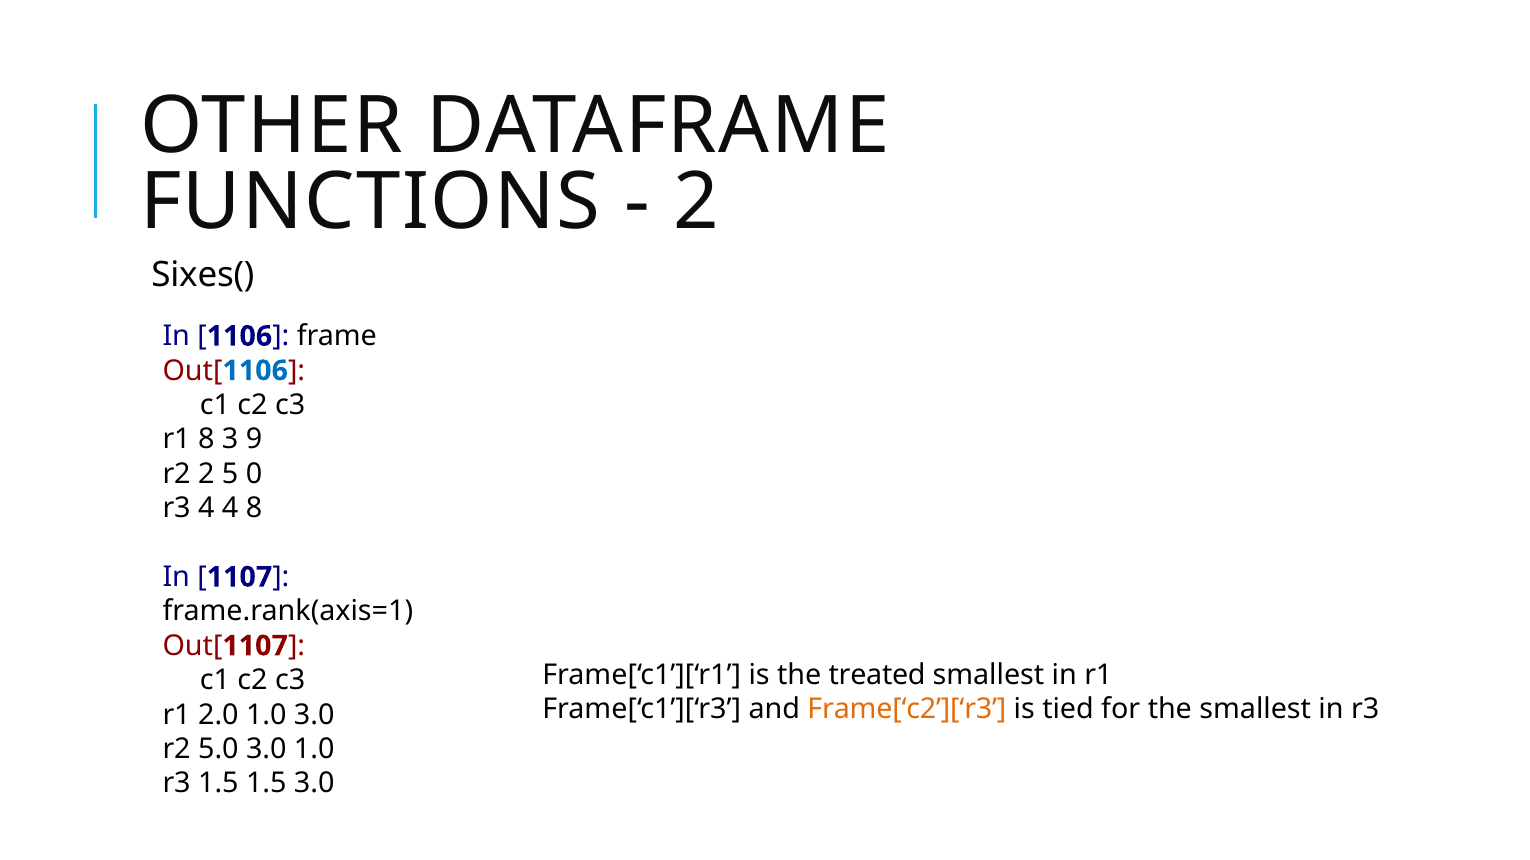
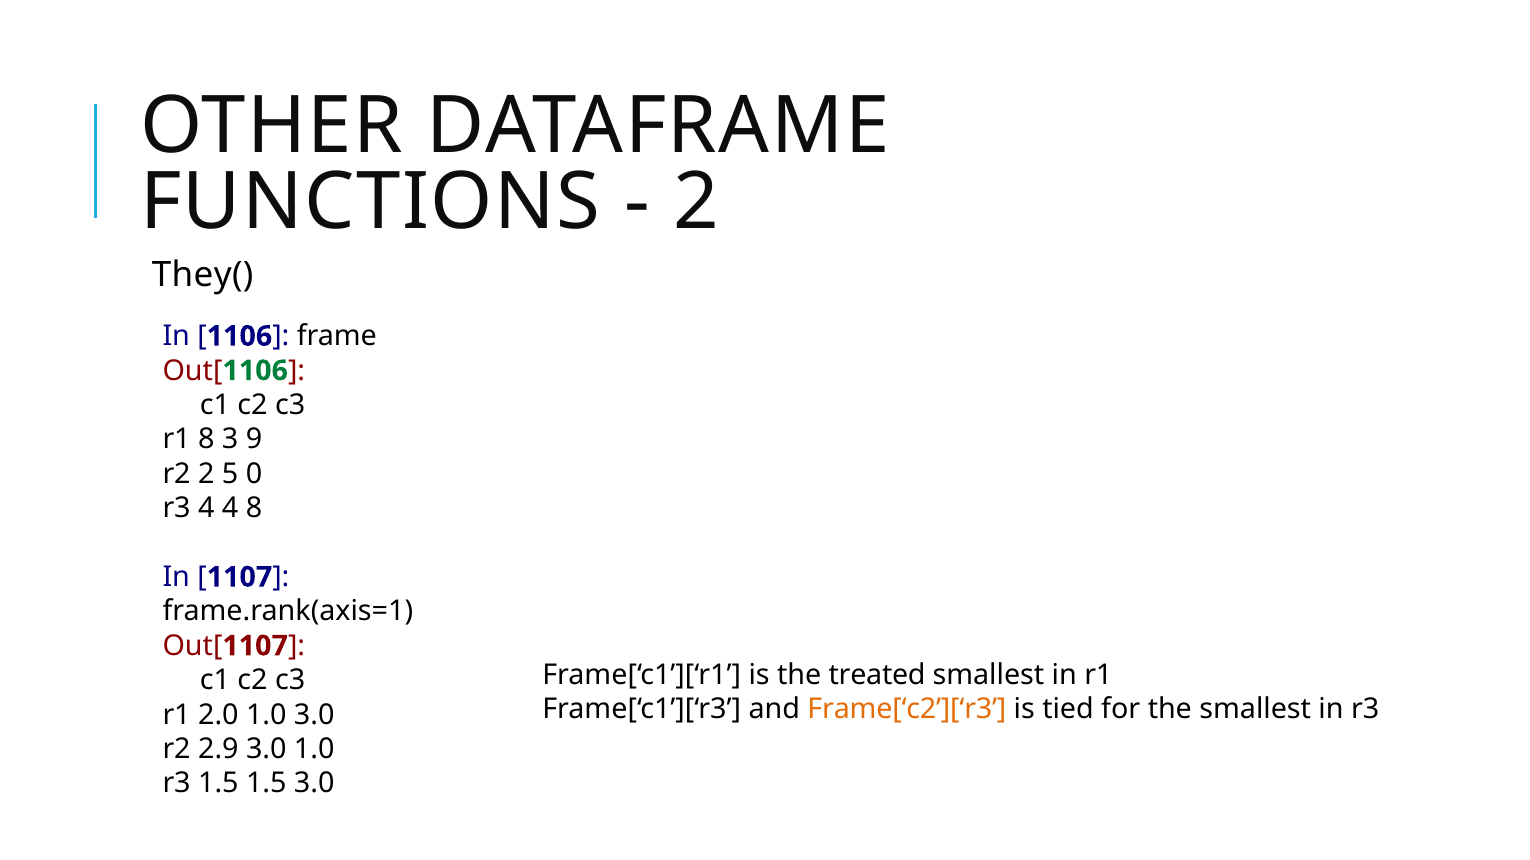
Sixes(: Sixes( -> They( (203, 275)
1106 colour: blue -> green (255, 371)
5.0: 5.0 -> 2.9 (218, 750)
